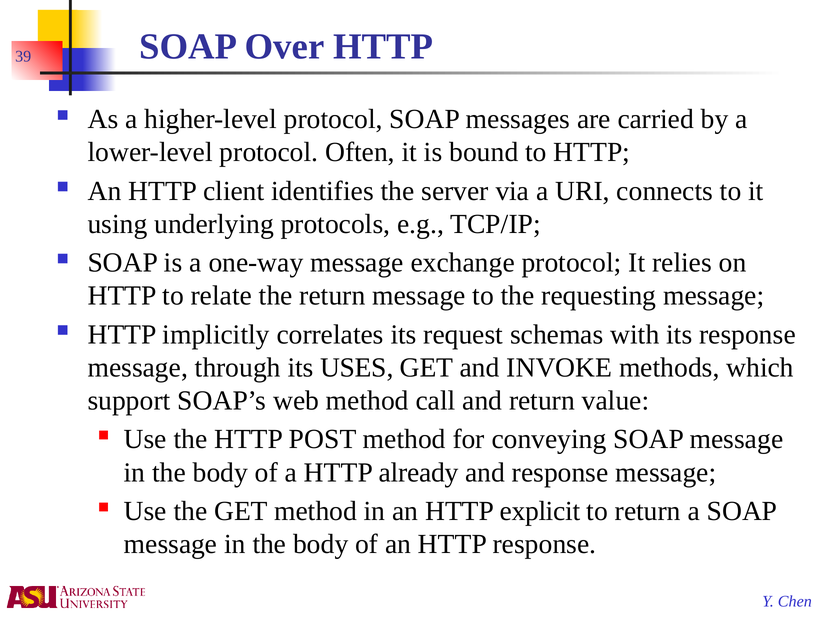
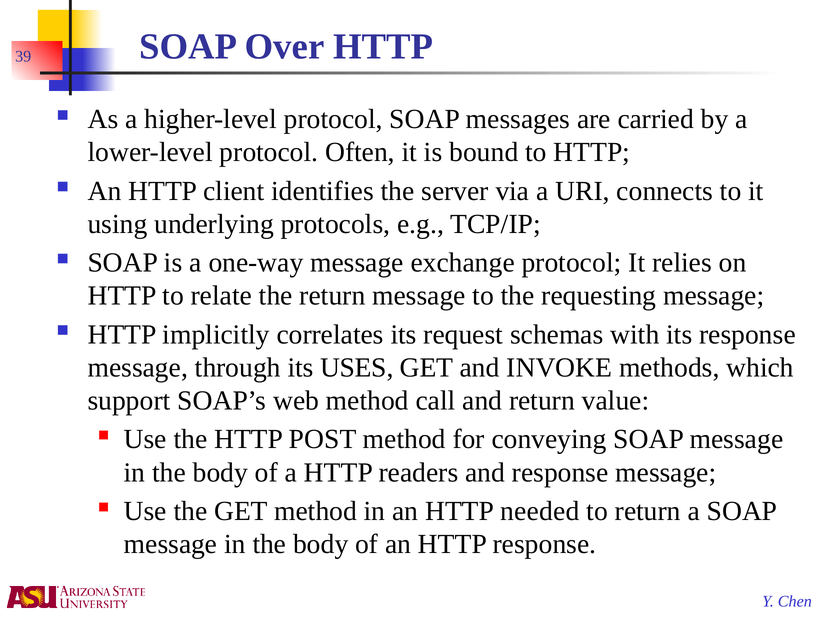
already: already -> readers (418, 472)
explicit: explicit -> needed (540, 511)
